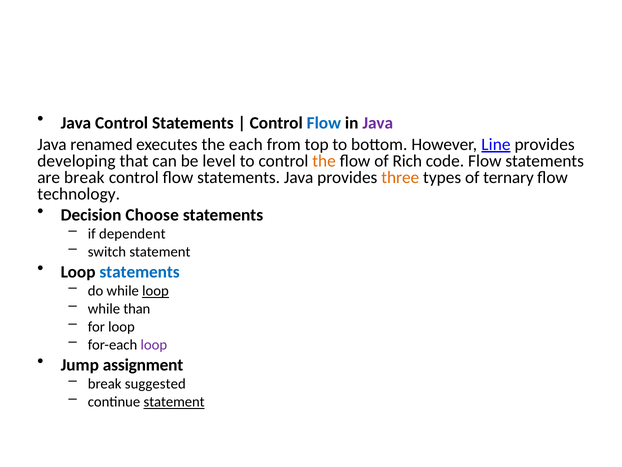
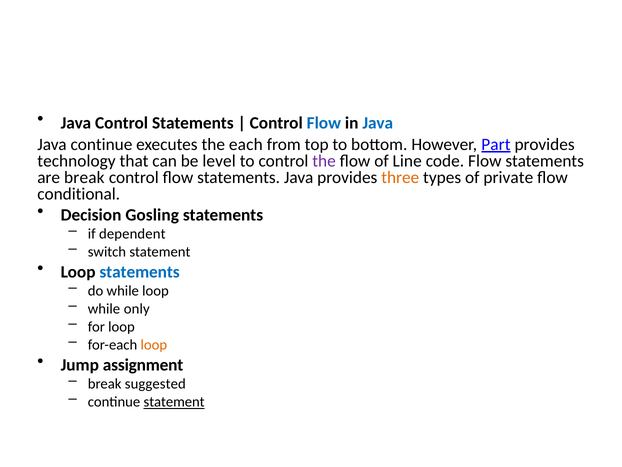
Java colour: purple -> blue (378, 123)
Java renamed: renamed -> continue (101, 144)
Line: Line -> Part (496, 144)
developing: developing -> technology (76, 161)
the colour: orange -> purple (324, 161)
Rich: Rich -> Line (407, 161)
ternary: ternary -> private (508, 177)
technology: technology -> conditional (79, 194)
Choose: Choose -> Gosling (152, 215)
loop underline: present -> none (156, 291)
than: than -> only (137, 309)
loop colour: purple -> orange (154, 345)
